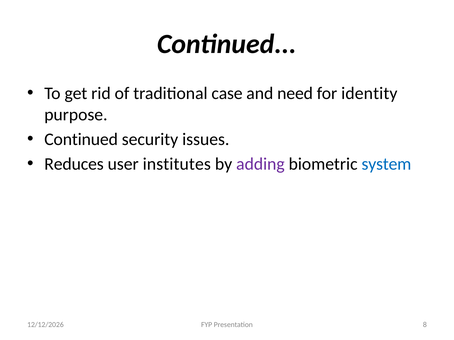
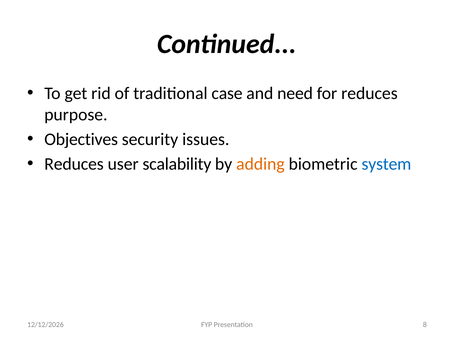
for identity: identity -> reduces (369, 94)
Continued: Continued -> Objectives (81, 139)
institutes: institutes -> scalability (177, 164)
adding colour: purple -> orange (260, 164)
